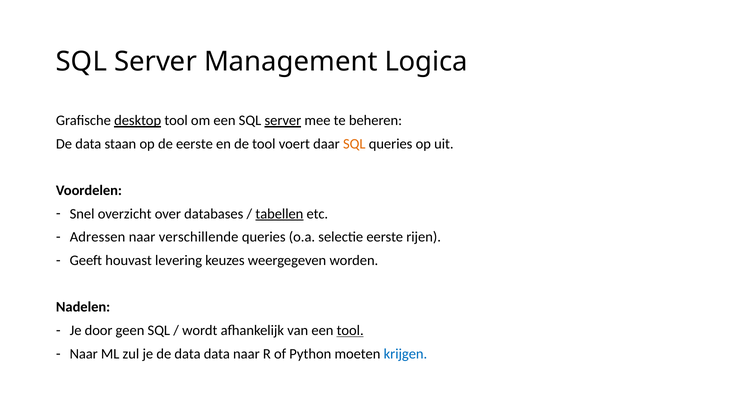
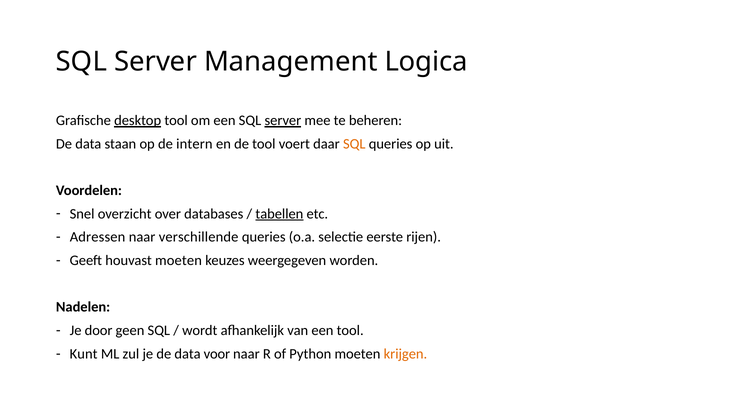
de eerste: eerste -> intern (194, 144)
houvast levering: levering -> moeten (179, 260)
tool underline: present -> none (350, 330)
Naar: Naar -> Kunt (84, 354)
data data: data -> voor (217, 354)
krijgen colour: blue -> orange (405, 354)
